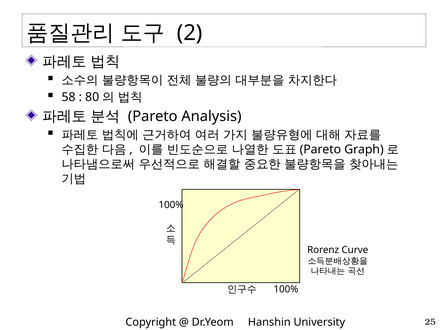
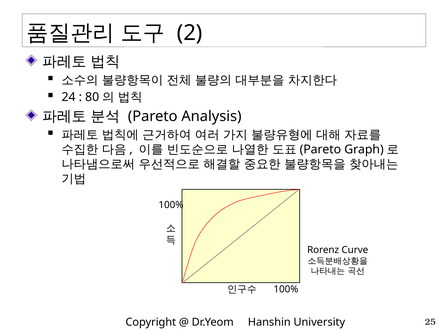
58: 58 -> 24 (69, 97)
